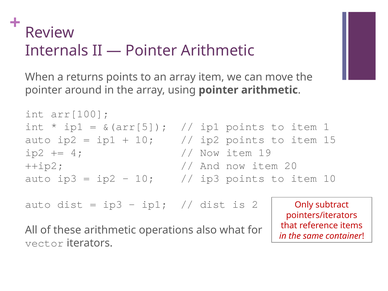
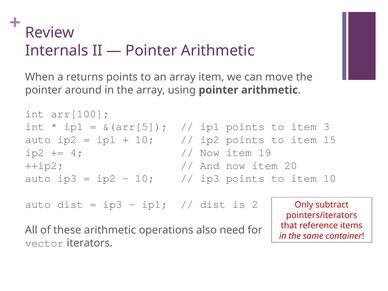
1: 1 -> 3 (326, 127)
what: what -> need (232, 230)
